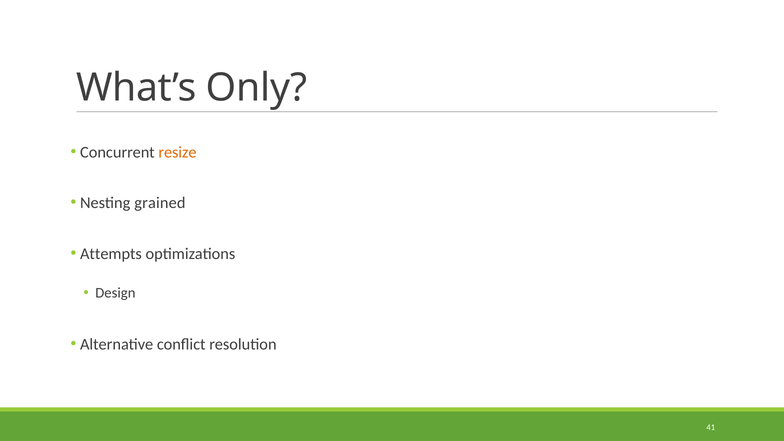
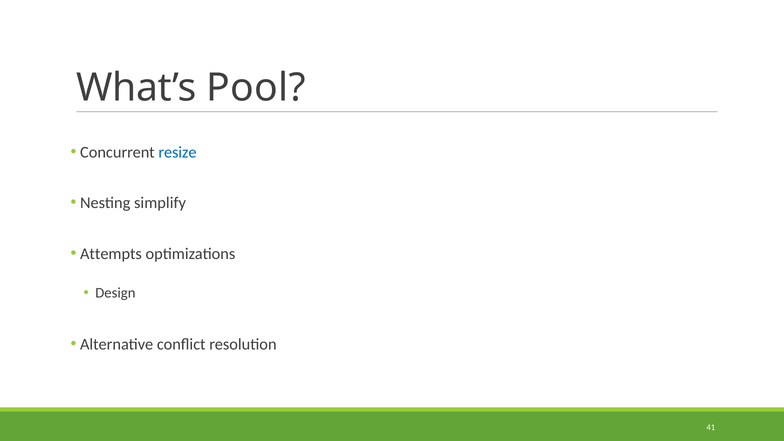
Only: Only -> Pool (256, 88)
resize colour: orange -> blue (177, 152)
grained: grained -> simplify (160, 203)
